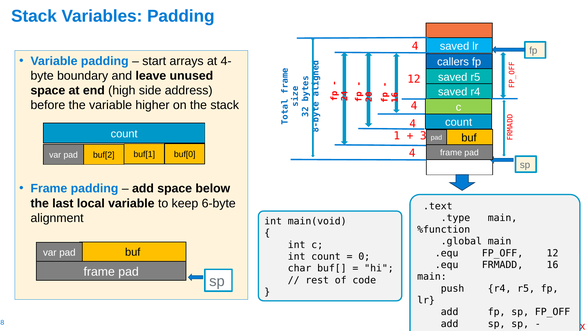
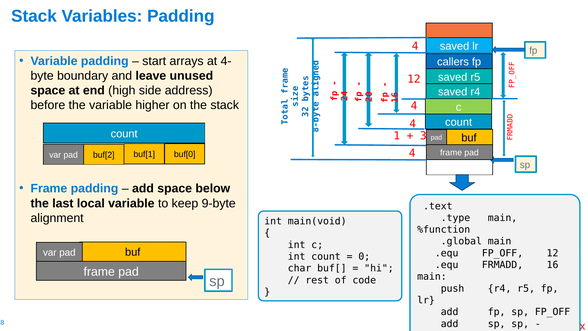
6-byte: 6-byte -> 9-byte (219, 203)
